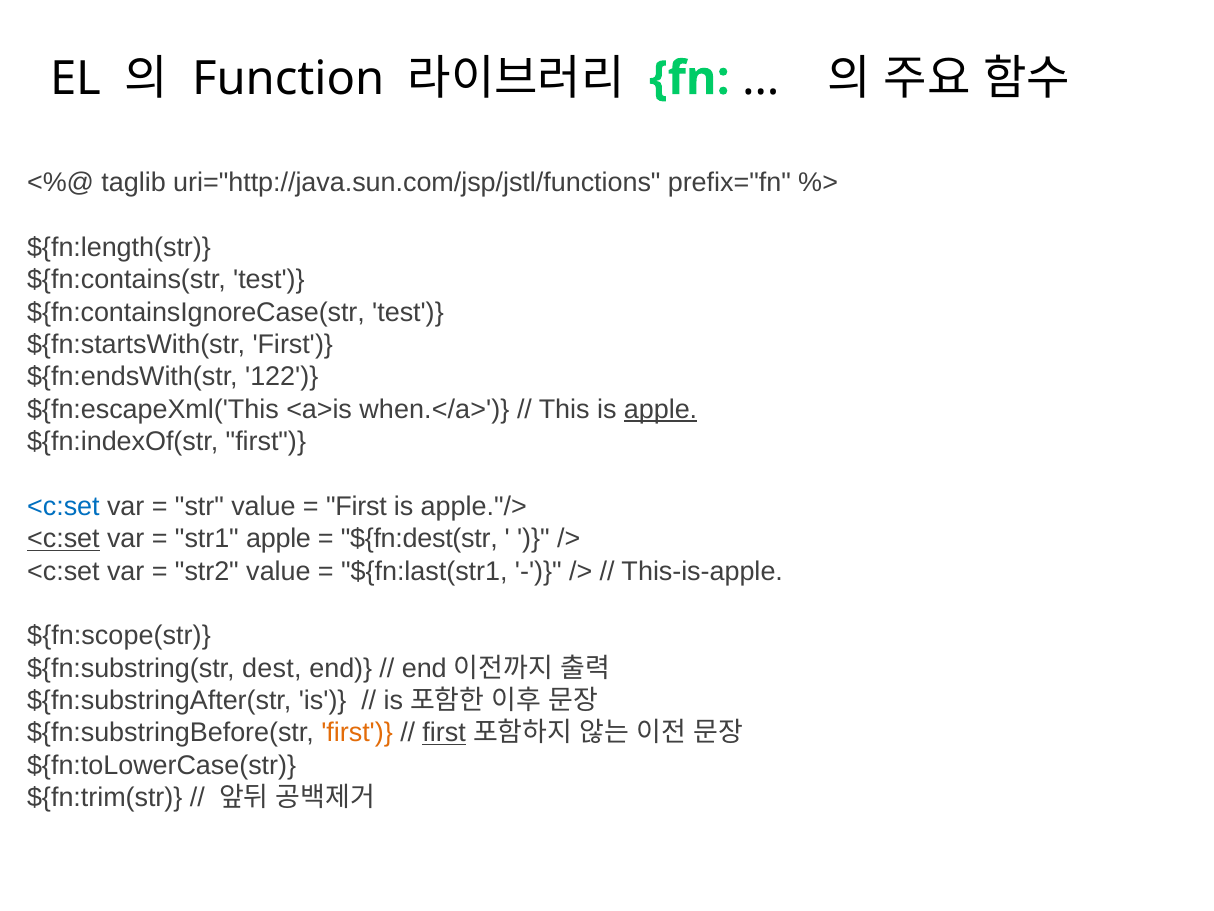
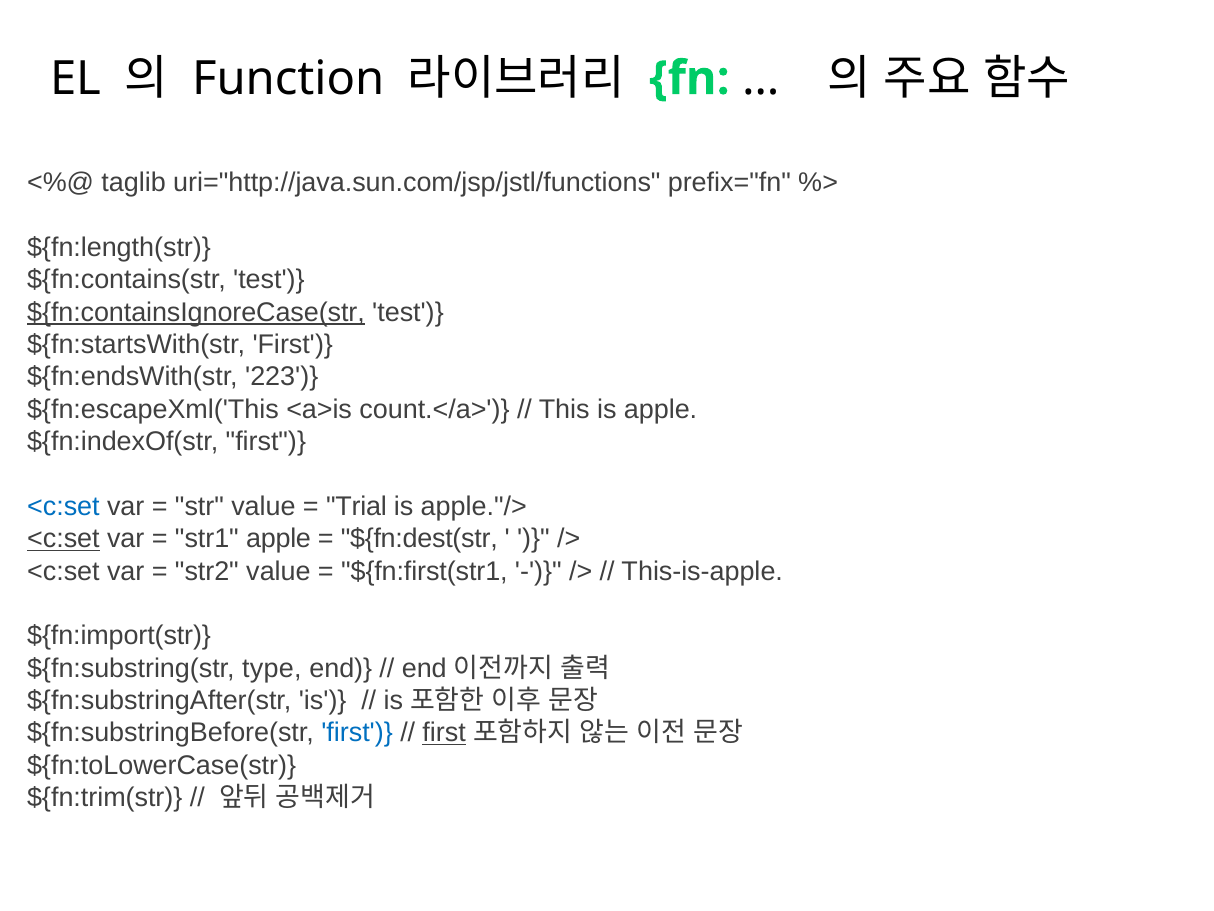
${fn:containsIgnoreCase(str underline: none -> present (196, 312)
122: 122 -> 223 (282, 377)
when.</a>: when.</a> -> count.</a> (434, 409)
apple underline: present -> none (661, 409)
First: First -> Trial (356, 506)
${fn:last(str1: ${fn:last(str1 -> ${fn:first(str1 (424, 571)
${fn:scope(str: ${fn:scope(str -> ${fn:import(str (119, 636)
dest: dest -> type (272, 668)
first colour: orange -> blue (357, 733)
